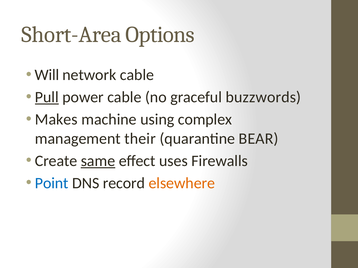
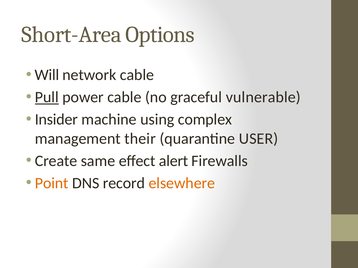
buzzwords: buzzwords -> vulnerable (263, 97)
Makes: Makes -> Insider (56, 120)
BEAR: BEAR -> USER (259, 139)
same underline: present -> none (98, 161)
uses: uses -> alert (174, 161)
Point colour: blue -> orange (52, 183)
